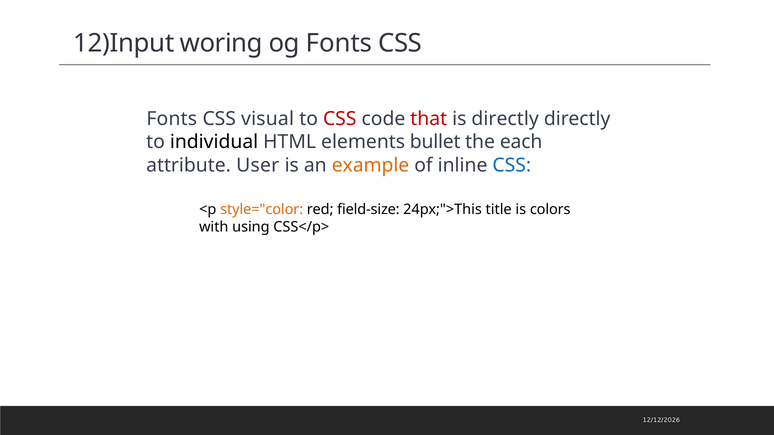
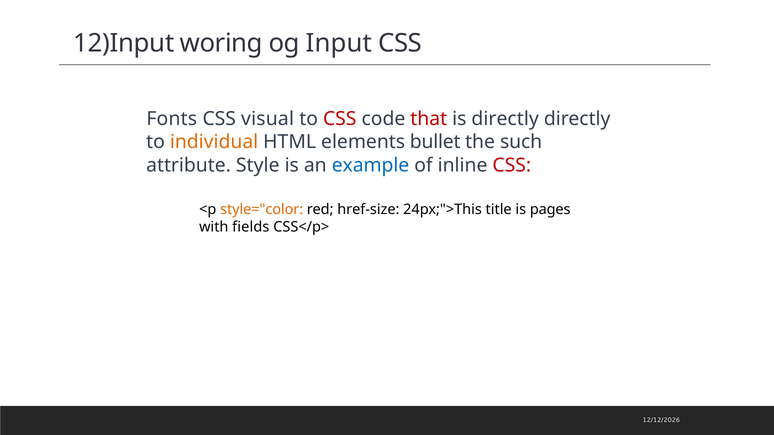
og Fonts: Fonts -> Input (339, 43)
individual colour: black -> orange (214, 142)
each: each -> such (521, 142)
User: User -> Style (258, 165)
example colour: orange -> blue (371, 165)
CSS colour: blue -> red (512, 165)
field-size: field-size -> href-size (368, 210)
colors: colors -> pages (550, 210)
using: using -> fields (251, 227)
